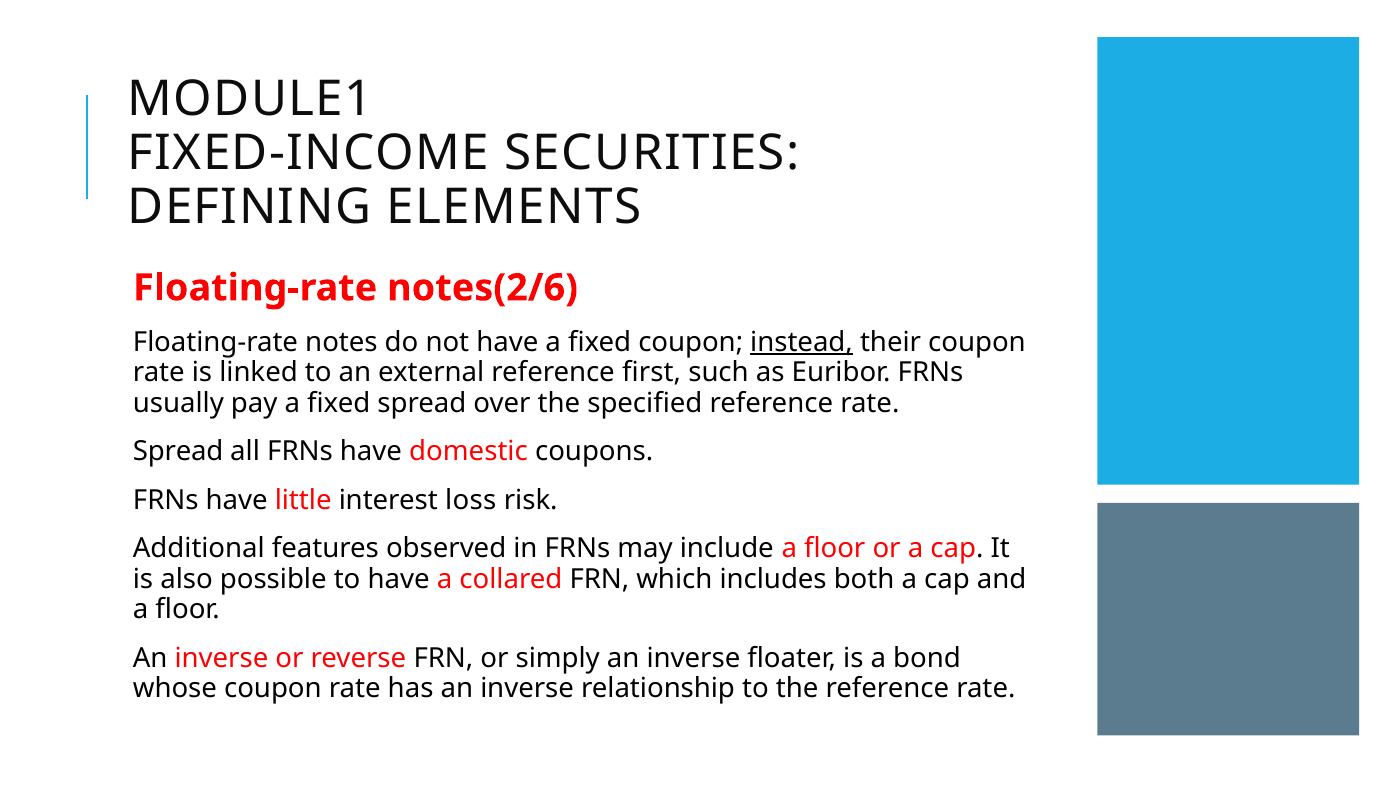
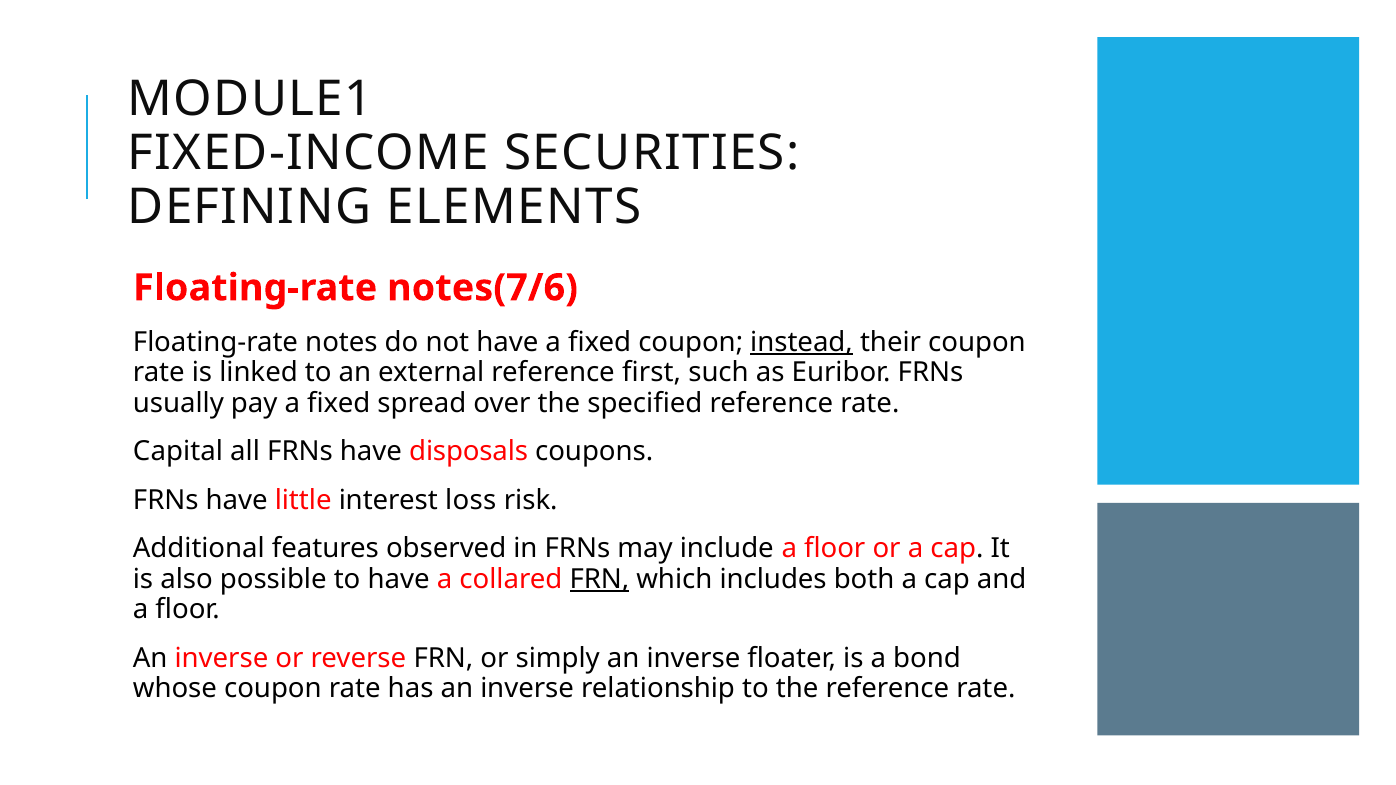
notes(2/6: notes(2/6 -> notes(7/6 (483, 288)
Spread: Spread -> Capital (178, 452)
domestic: domestic -> disposals (469, 452)
FRN underline: none -> present (599, 579)
